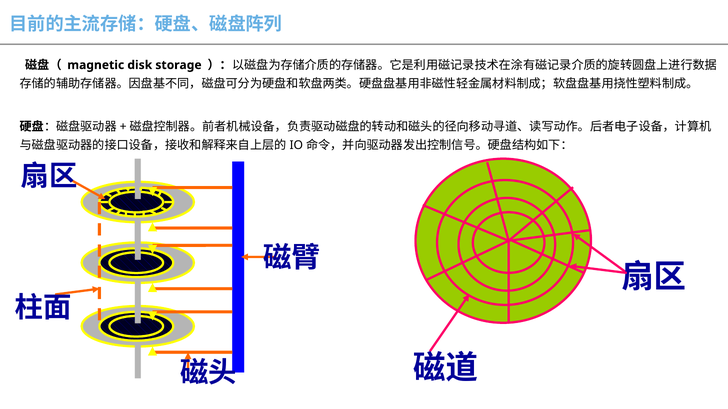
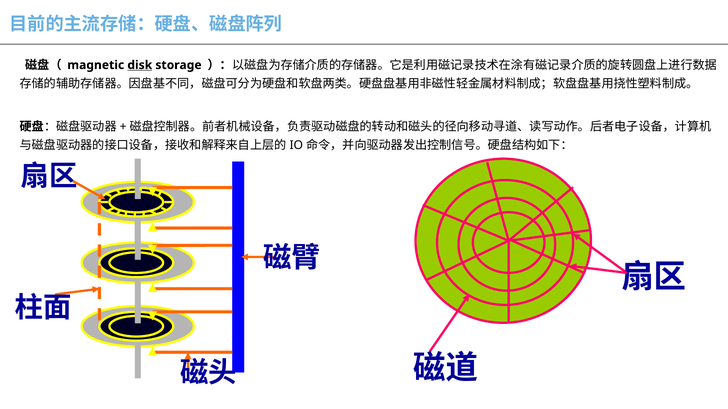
disk underline: none -> present (140, 65)
